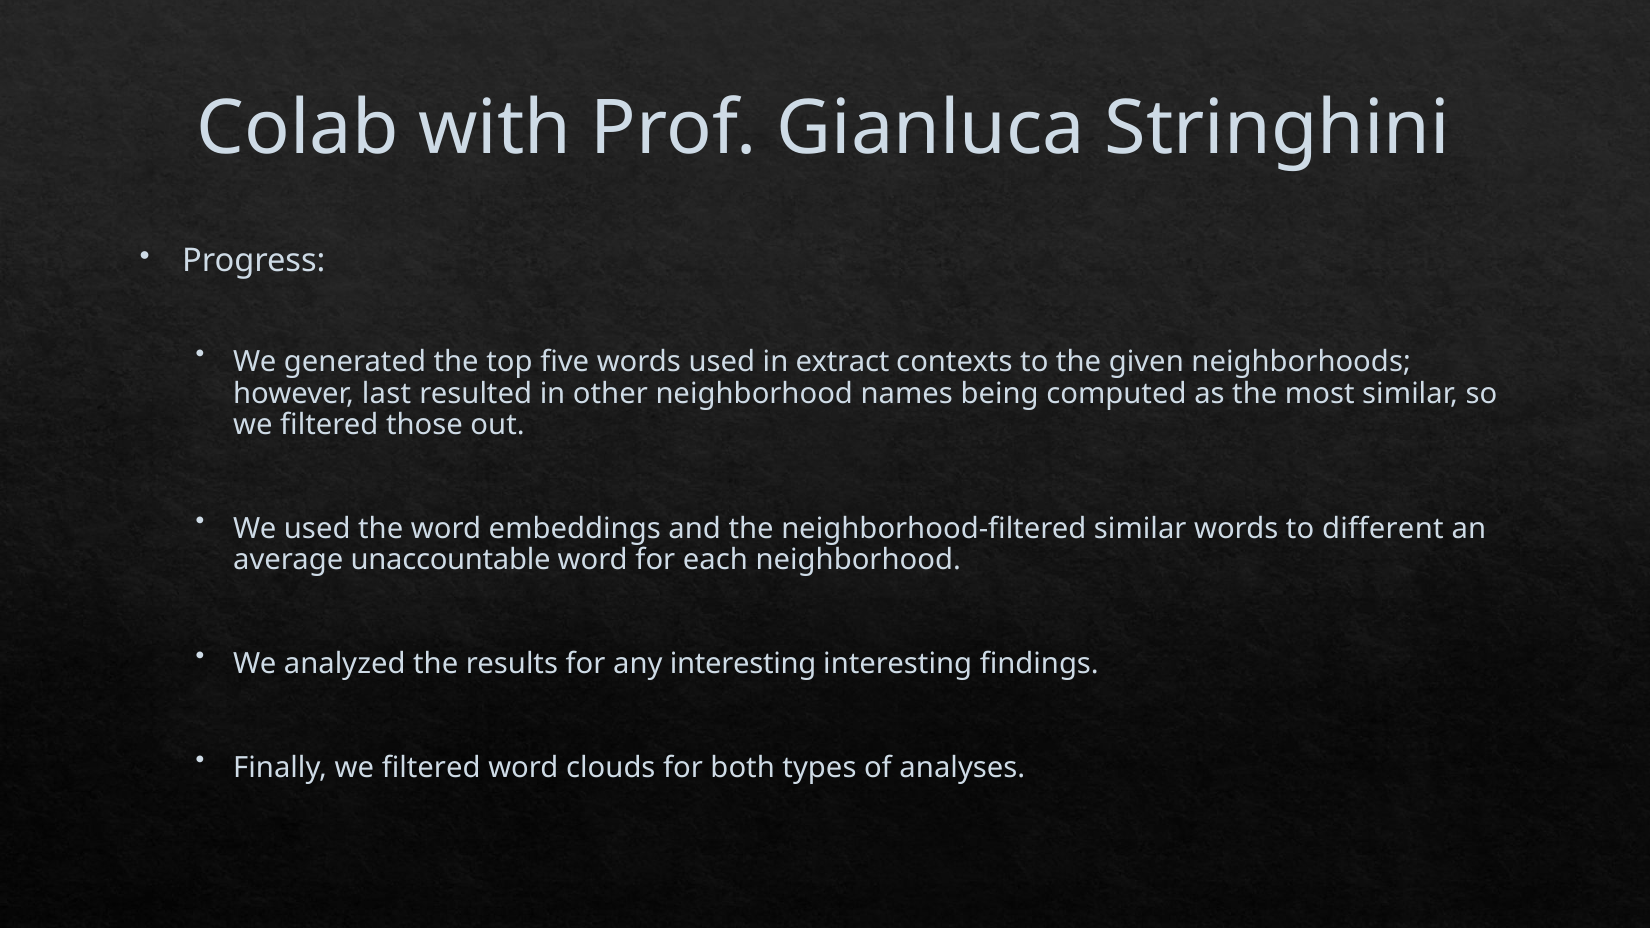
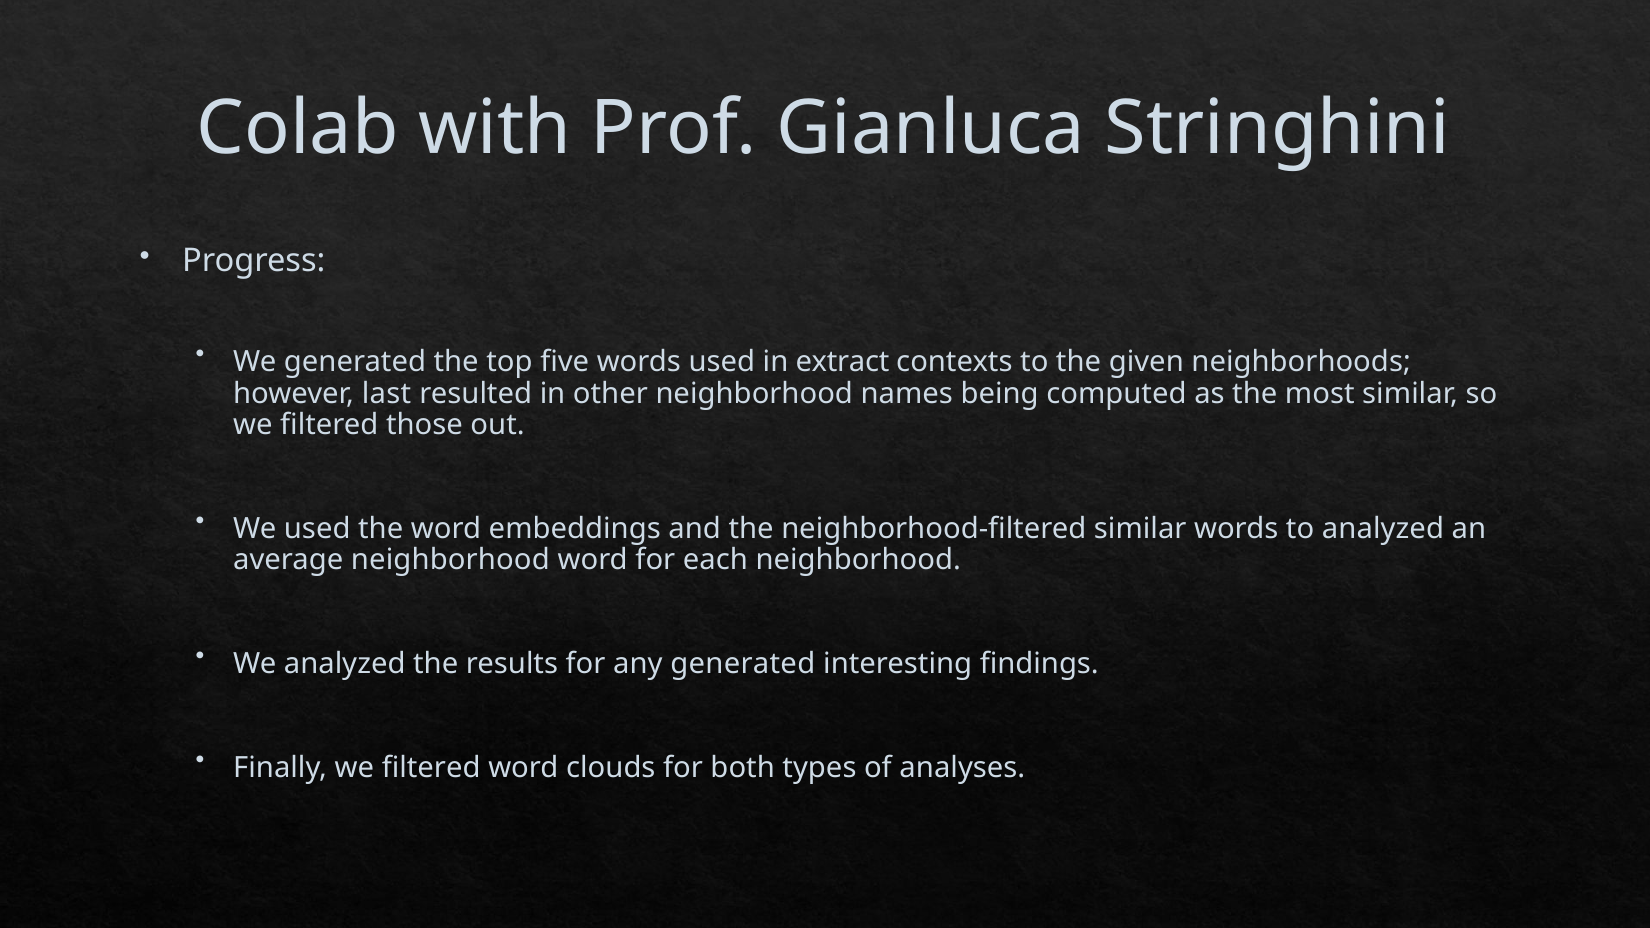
to different: different -> analyzed (1383, 529)
average unaccountable: unaccountable -> neighborhood (450, 560)
any interesting: interesting -> generated (743, 664)
